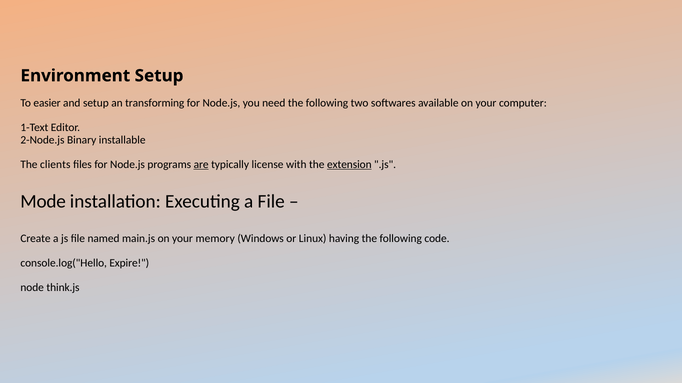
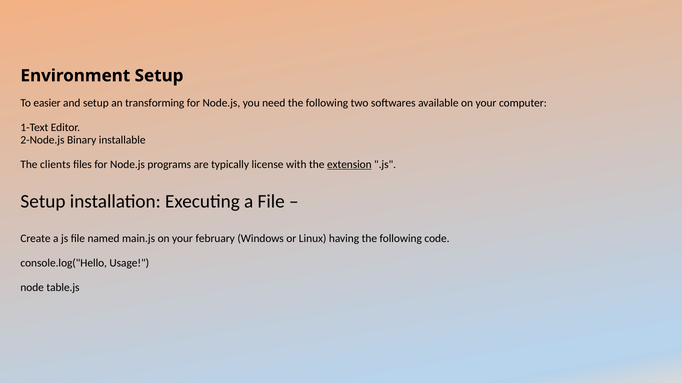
are underline: present -> none (201, 165)
Mode: Mode -> Setup (43, 202)
memory: memory -> february (215, 239)
Expire: Expire -> Usage (129, 264)
think.js: think.js -> table.js (63, 288)
